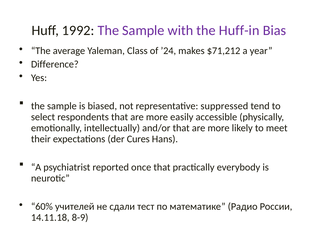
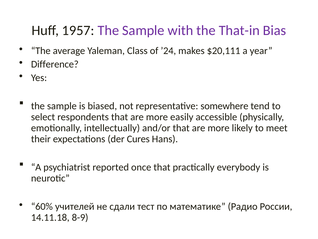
1992: 1992 -> 1957 (78, 30)
Huff-in: Huff-in -> That-in (239, 30)
$71,212: $71,212 -> $20,111 (224, 51)
suppressed: suppressed -> somewhere (224, 106)
